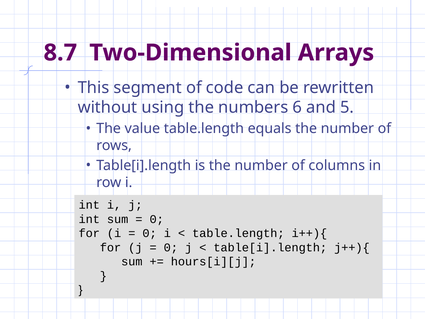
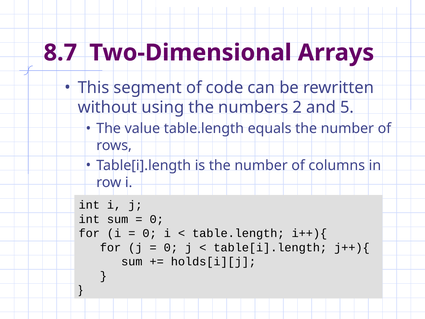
6: 6 -> 2 (297, 107)
hours[i][j: hours[i][j -> holds[i][j (213, 262)
